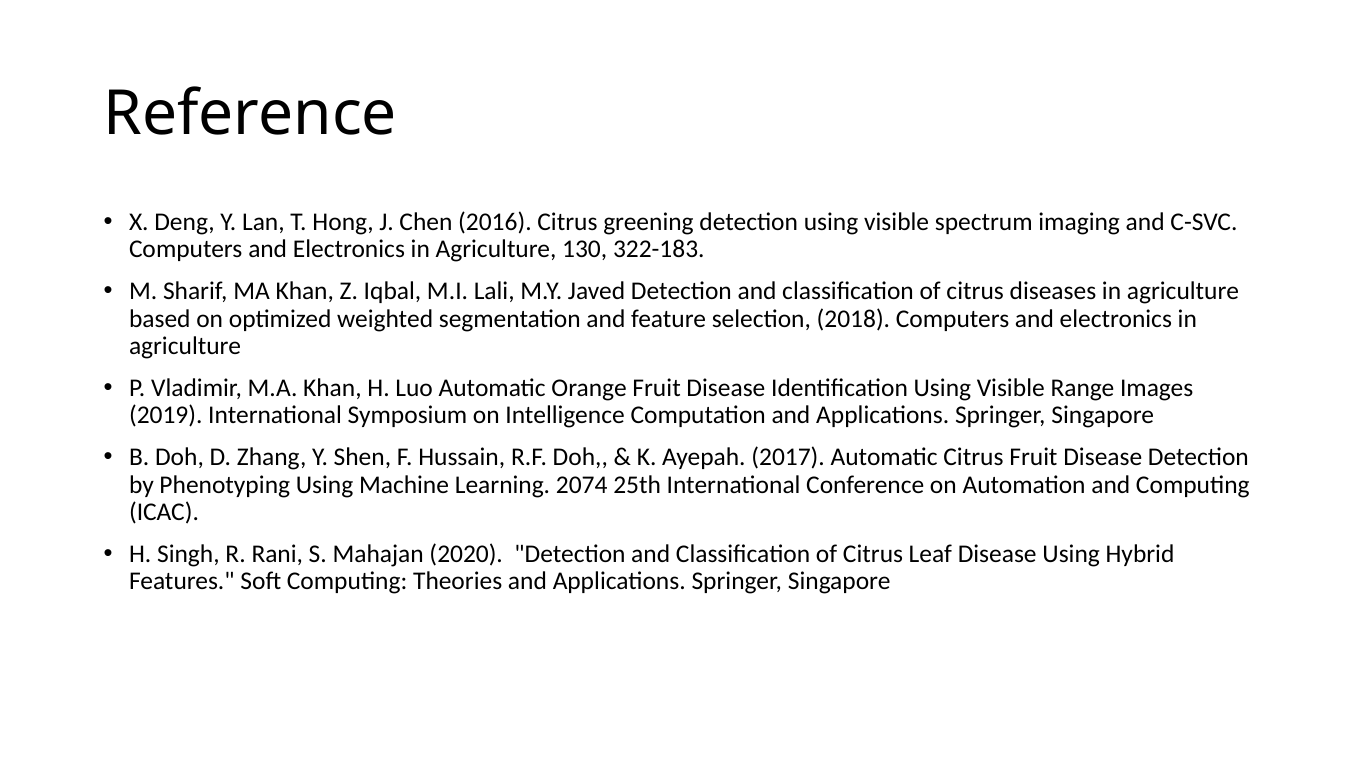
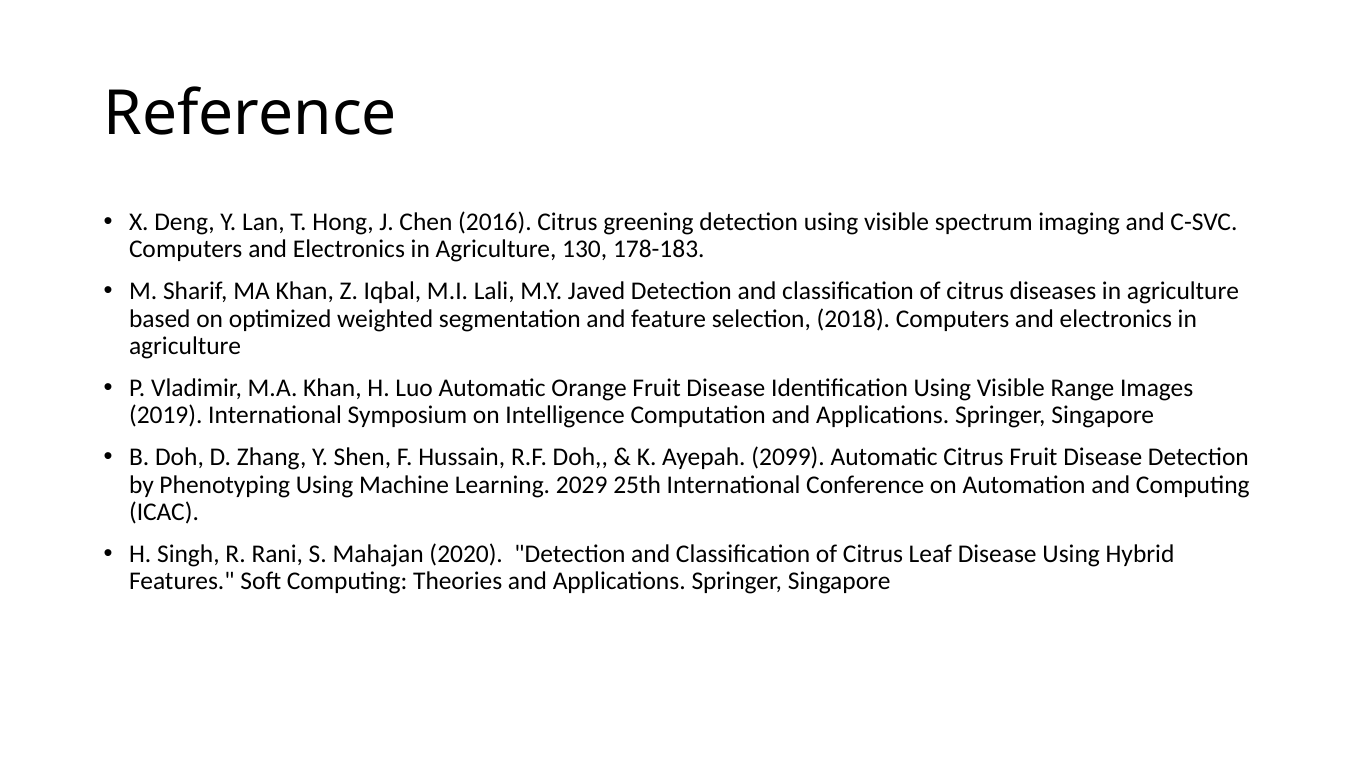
322-183: 322-183 -> 178-183 (659, 250)
2017: 2017 -> 2099 (788, 457)
2074: 2074 -> 2029 (582, 485)
